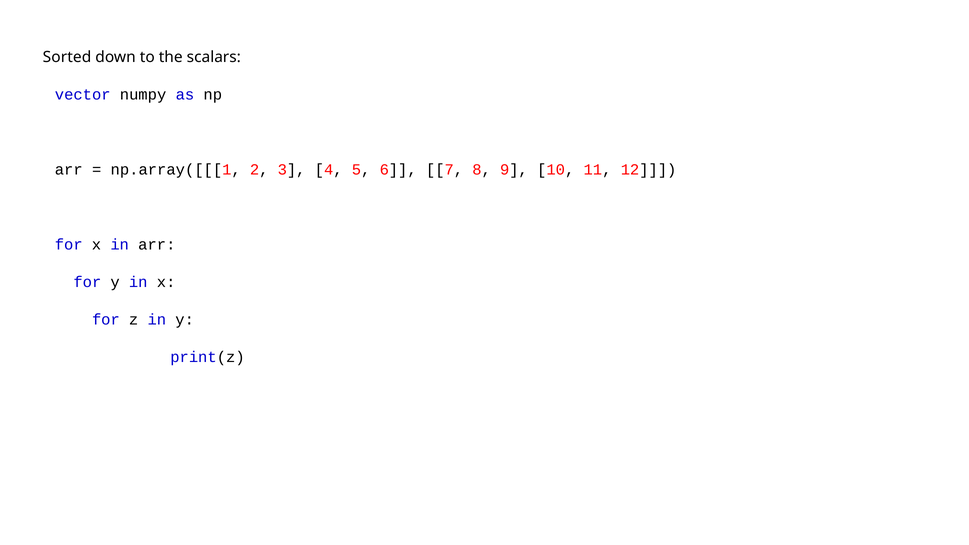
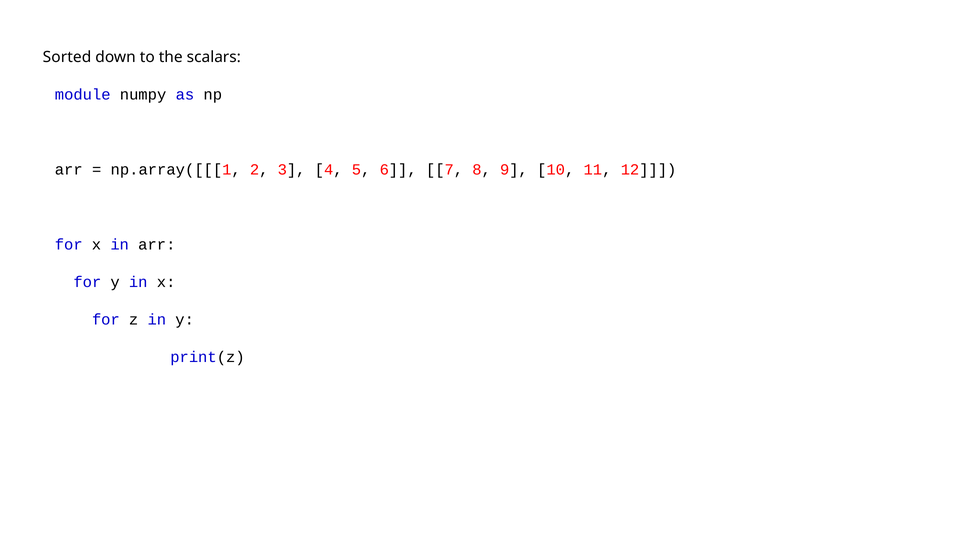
vector: vector -> module (83, 95)
